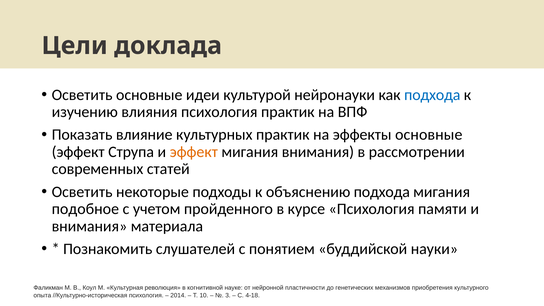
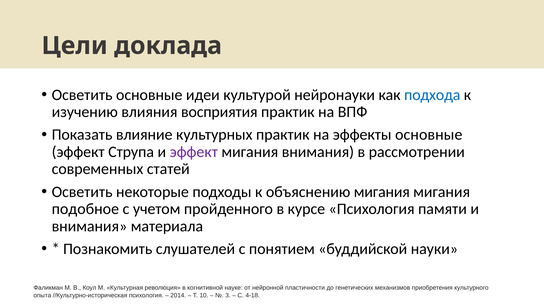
влияния психология: психология -> восприятия (219, 112)
эффект colour: orange -> purple (194, 152)
объяснению подхода: подхода -> мигания (382, 192)
